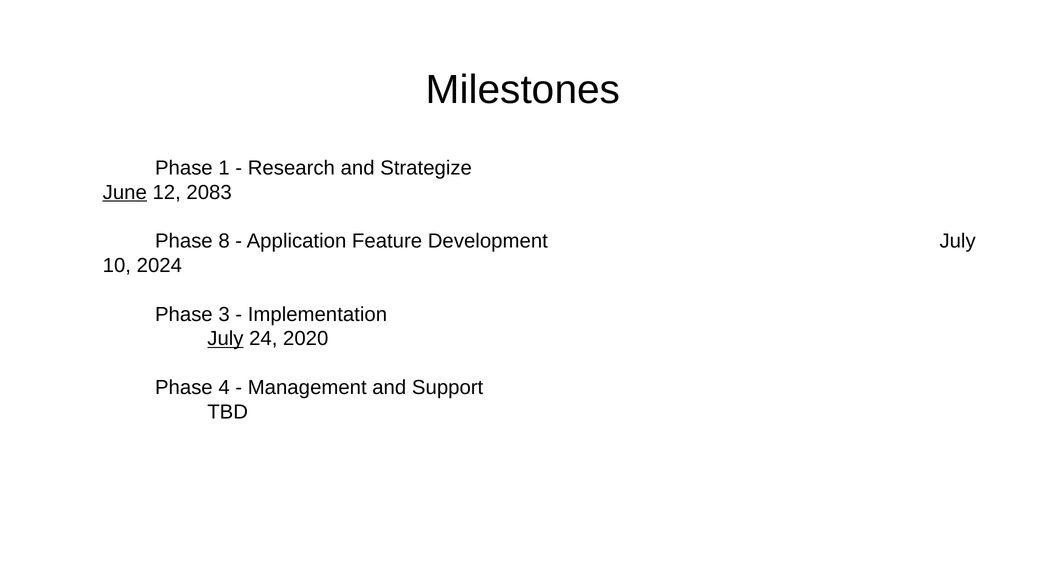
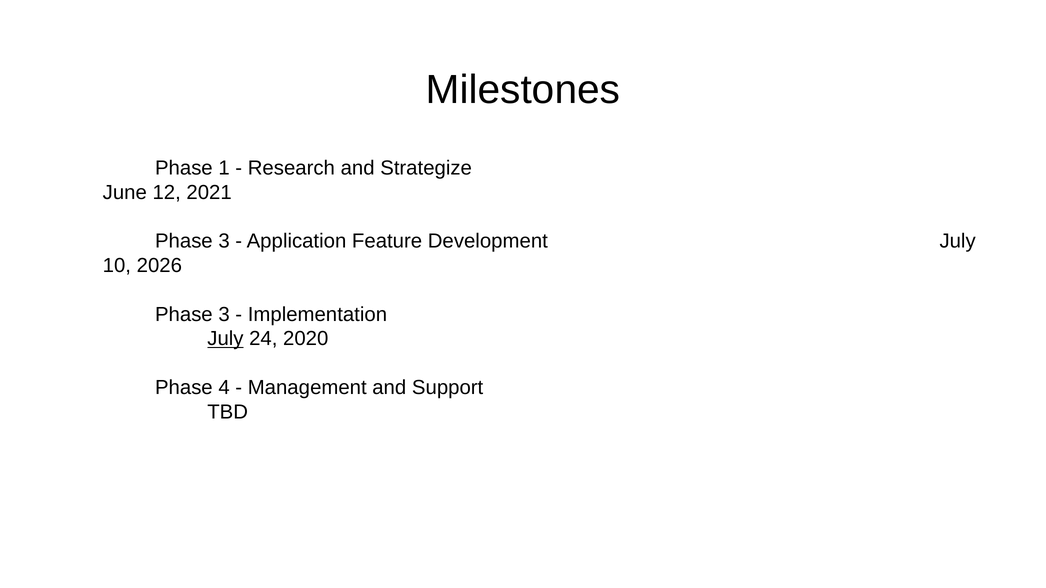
June underline: present -> none (125, 192)
2083: 2083 -> 2021 (209, 192)
8: 8 -> 3 (224, 241)
2024: 2024 -> 2026 (159, 266)
